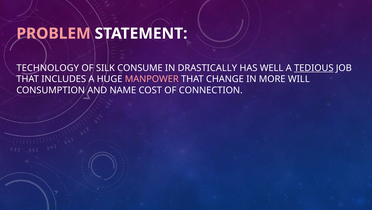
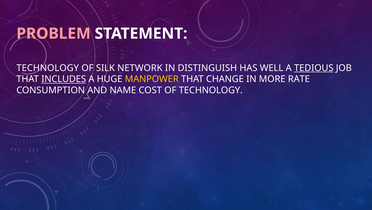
CONSUME: CONSUME -> NETWORK (140, 68)
DRASTICALLY: DRASTICALLY -> DISTINGUISH (207, 68)
INCLUDES underline: none -> present (64, 79)
MANPOWER colour: pink -> yellow (152, 79)
WILL: WILL -> RATE (299, 79)
OF CONNECTION: CONNECTION -> TECHNOLOGY (211, 90)
